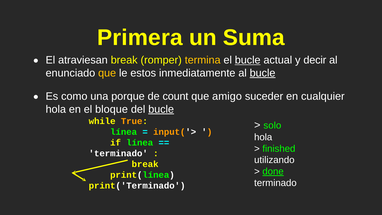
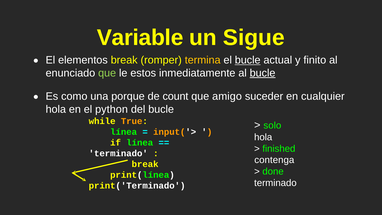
Primera: Primera -> Variable (140, 38)
Suma: Suma -> Sigue (254, 38)
atraviesan: atraviesan -> elementos (83, 60)
decir: decir -> finito (315, 60)
que colour: yellow -> light green (107, 73)
bloque: bloque -> python (112, 109)
bucle underline: present -> none (161, 109)
utilizando: utilizando -> contenga (274, 160)
done underline: present -> none (273, 171)
